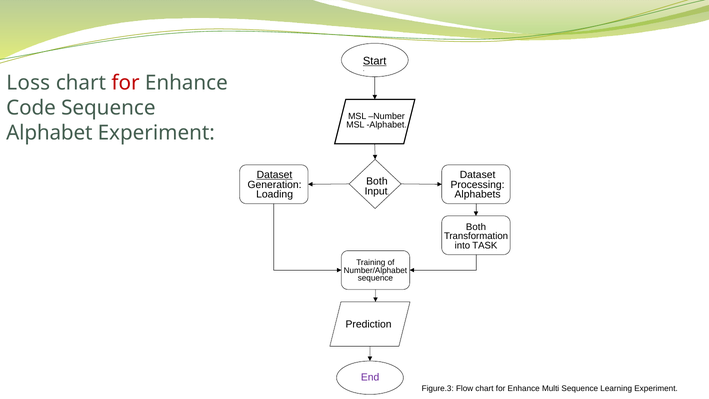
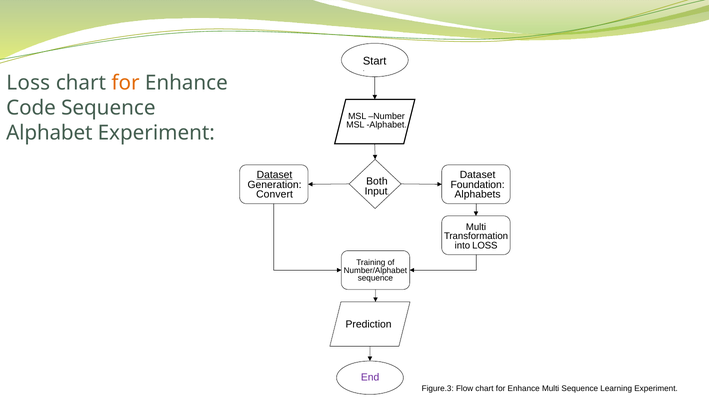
Start underline: present -> none (375, 61)
for colour: red -> orange (125, 83)
Processing: Processing -> Foundation (478, 185)
Loading: Loading -> Convert (275, 194)
Both: Both -> Multi (476, 227)
into TASK: TASK -> LOSS (485, 245)
